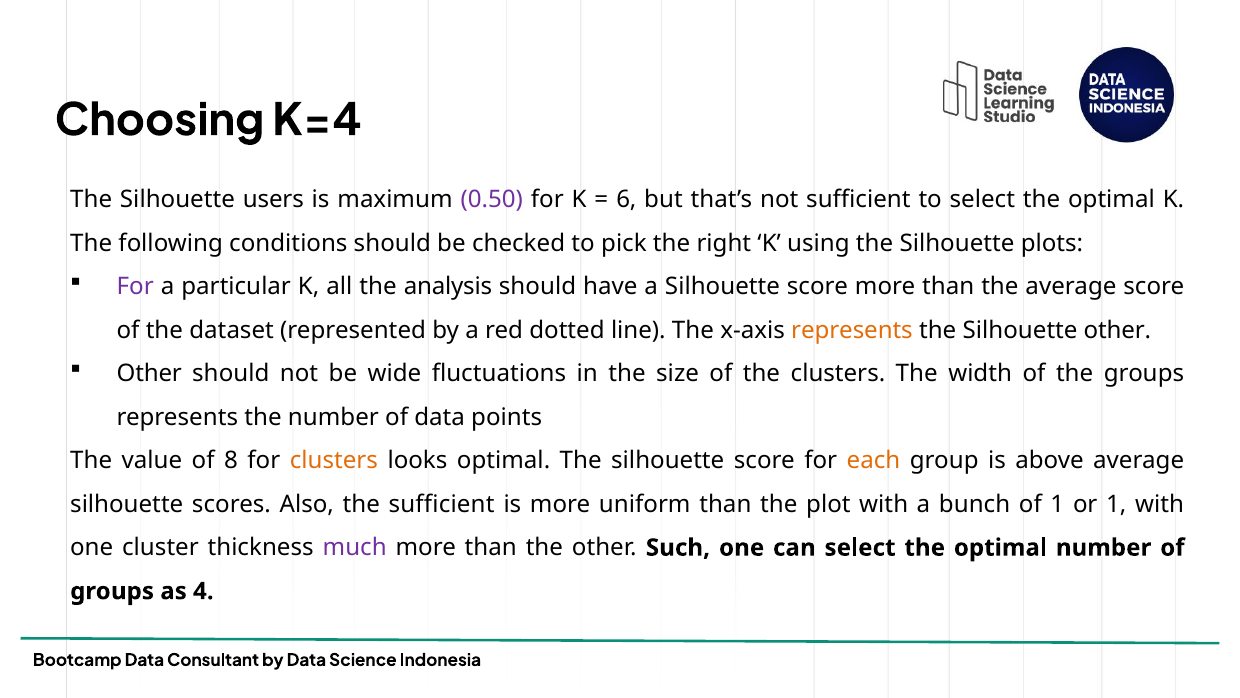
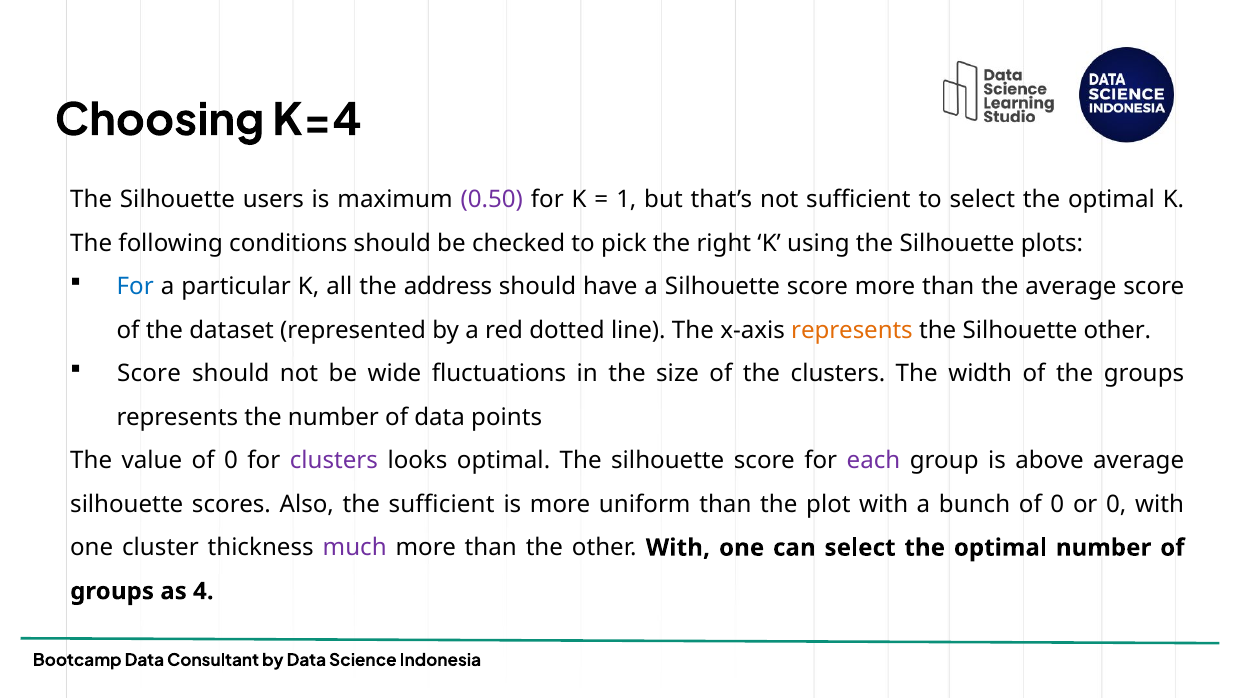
6: 6 -> 1 (626, 199)
For colour: purple -> blue (135, 286)
analysis: analysis -> address (448, 286)
Other: Other -> Score (149, 373)
value of 8: 8 -> 0 (231, 460)
clusters colour: orange -> purple (334, 460)
each colour: orange -> purple (873, 460)
bunch of 1: 1 -> 0 (1057, 504)
or 1: 1 -> 0 (1116, 504)
other Such: Such -> With (678, 547)
